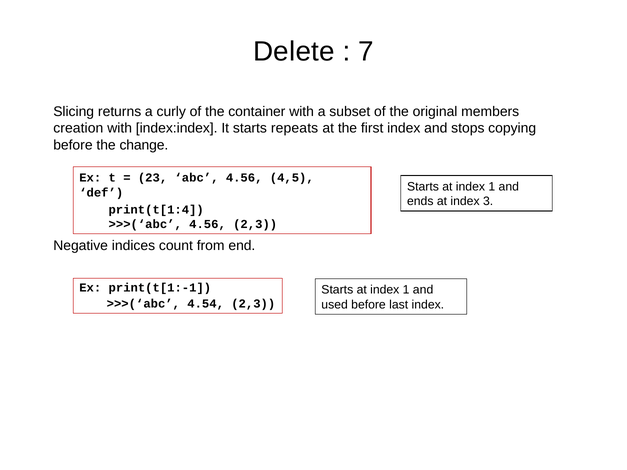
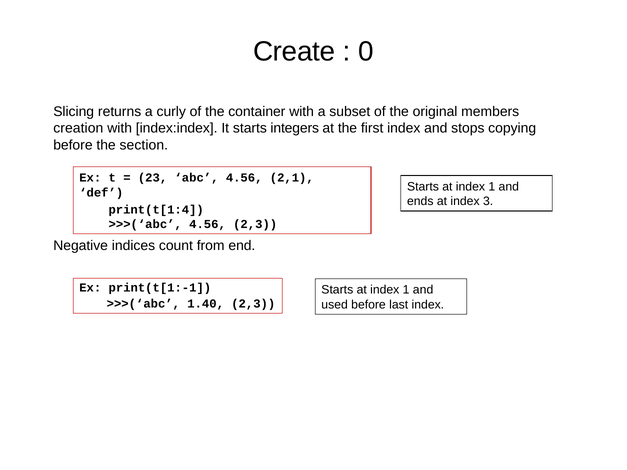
Delete: Delete -> Create (294, 52)
7: 7 -> 0 (366, 52)
repeats: repeats -> integers (295, 128)
change: change -> section (144, 145)
4,5: 4,5 -> 2,1 (292, 178)
4.54: 4.54 -> 1.40 (206, 304)
